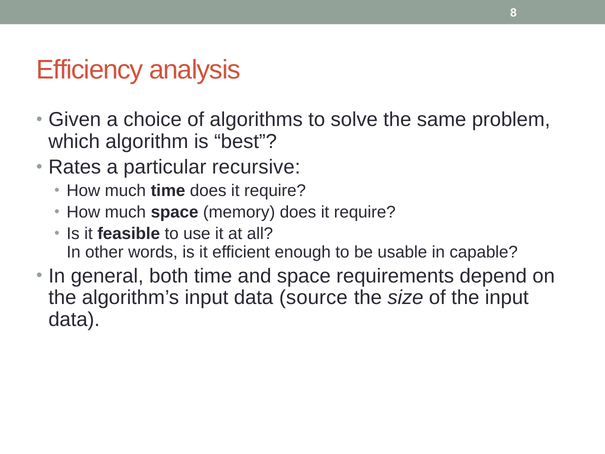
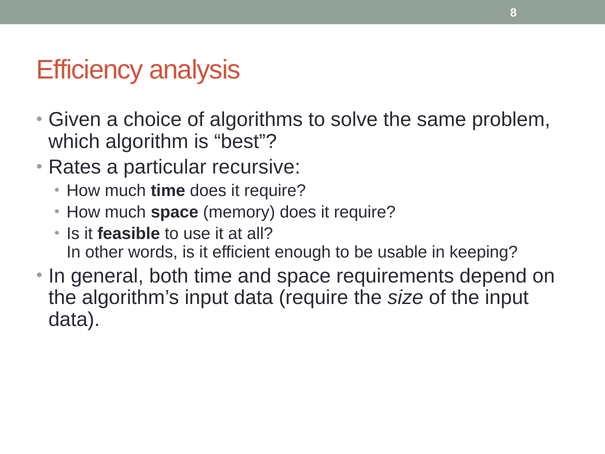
capable: capable -> keeping (484, 252)
data source: source -> require (314, 298)
